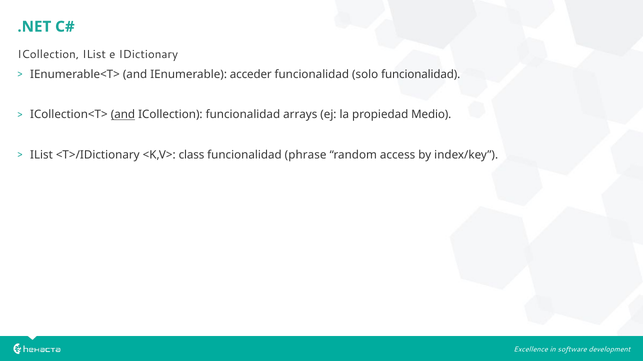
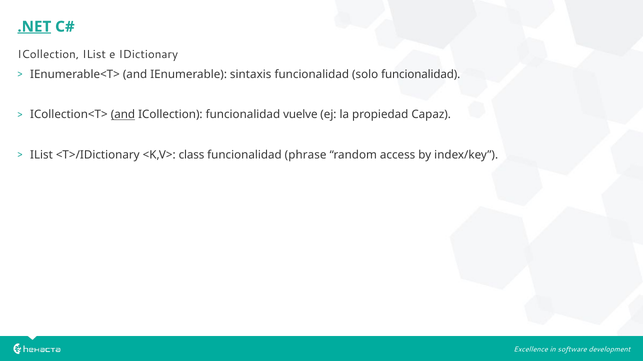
.NET underline: none -> present (34, 27)
acceder: acceder -> sintaxis (251, 75)
arrays: arrays -> vuelve (300, 115)
Medio: Medio -> Capaz (431, 115)
